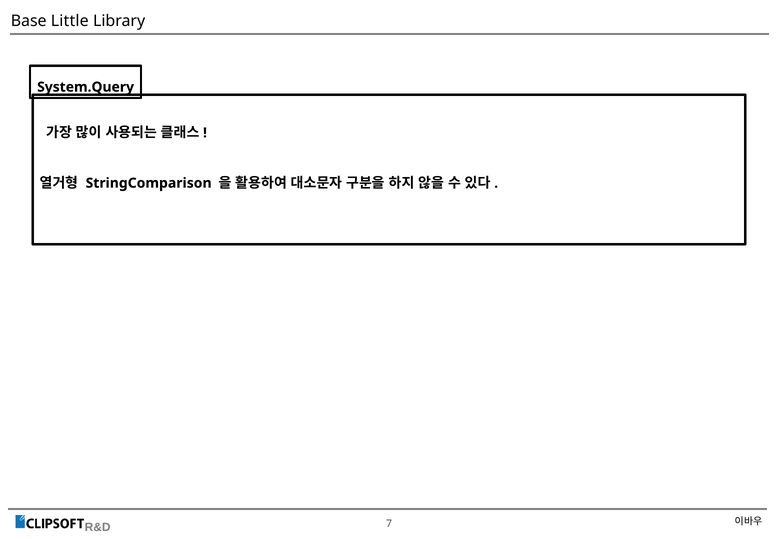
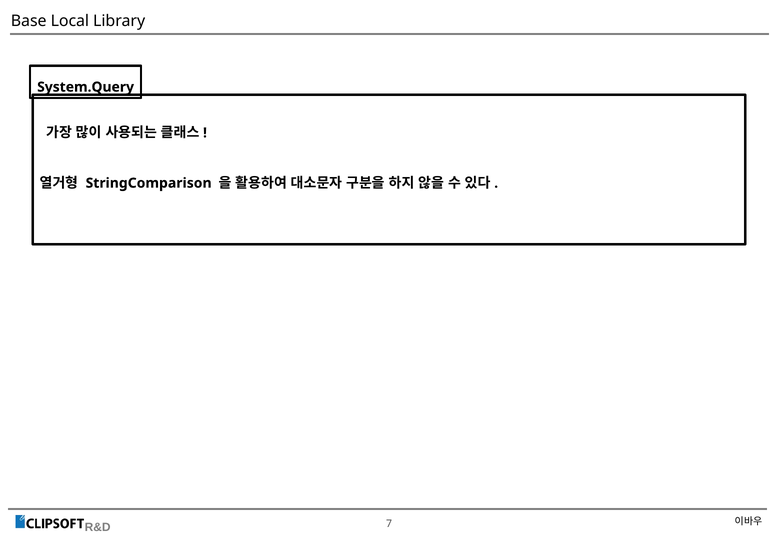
Little: Little -> Local (70, 21)
